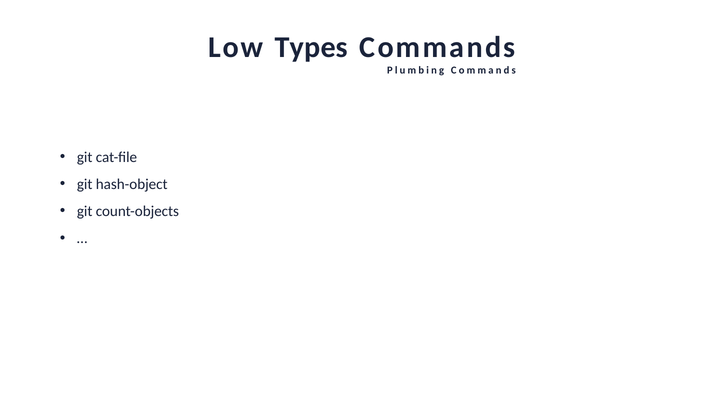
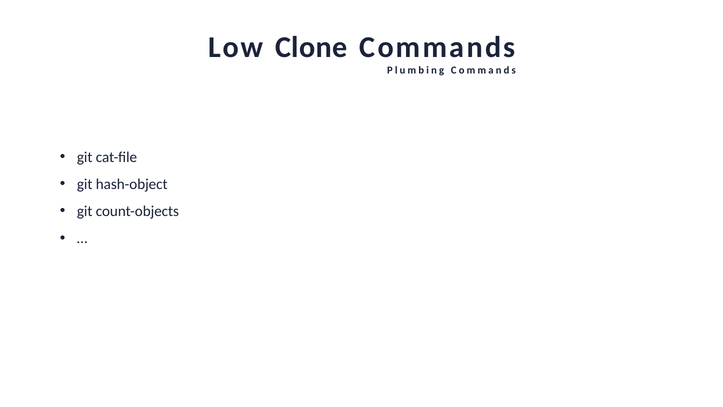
Types: Types -> Clone (311, 47)
